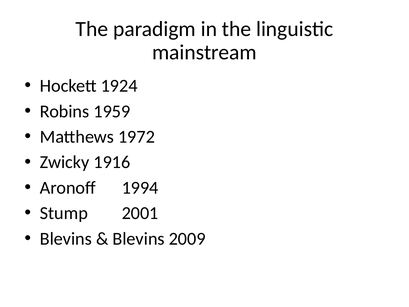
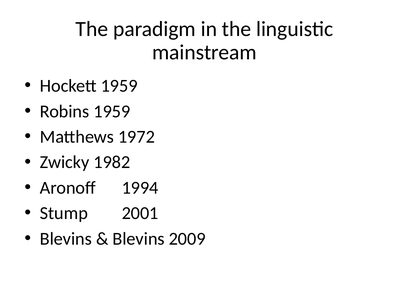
Hockett 1924: 1924 -> 1959 (119, 86)
1916: 1916 -> 1982 (112, 162)
